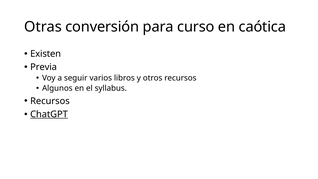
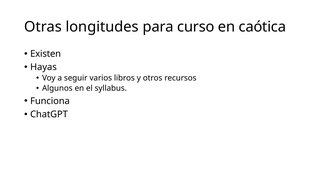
conversión: conversión -> longitudes (102, 27)
Previa: Previa -> Hayas (43, 67)
Recursos: Recursos -> Funciona (50, 101)
ChatGPT underline: present -> none (49, 114)
